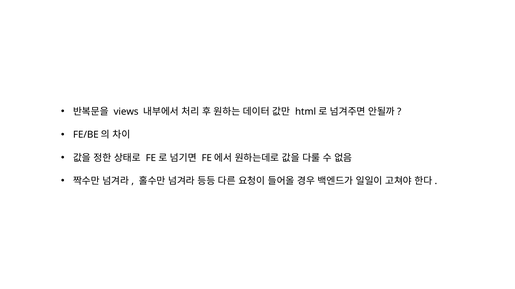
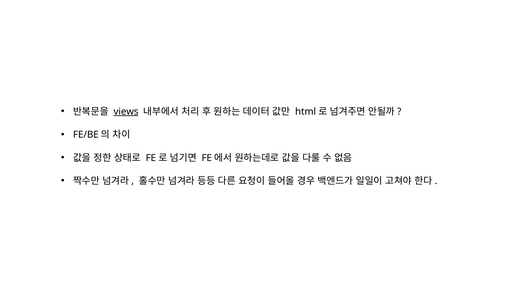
views underline: none -> present (126, 112)
